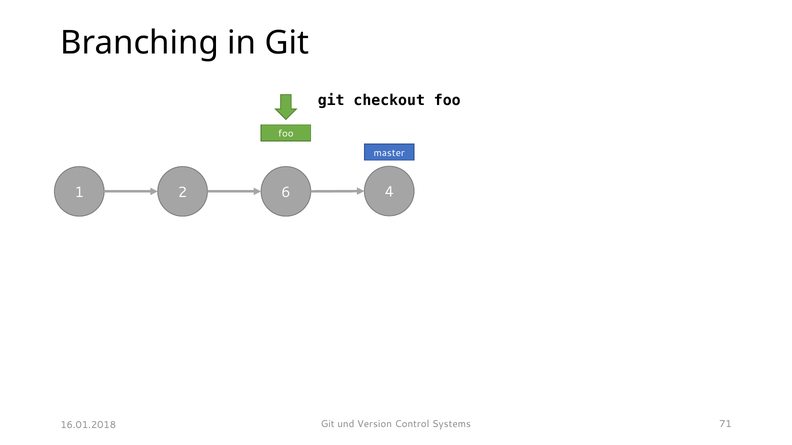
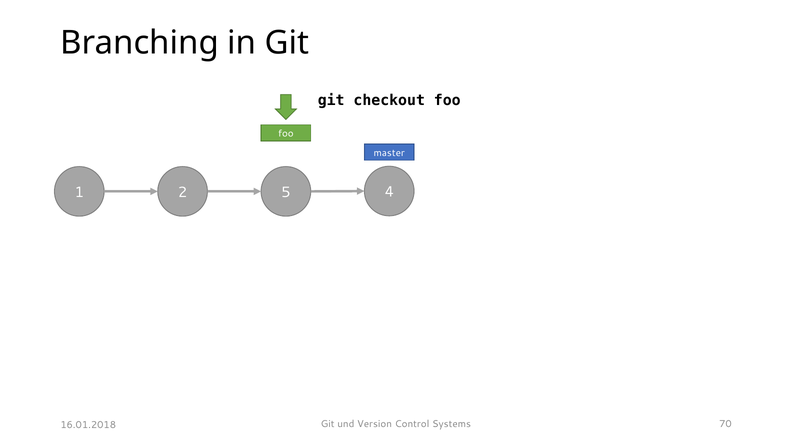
6: 6 -> 5 (286, 193)
71: 71 -> 70 (725, 424)
